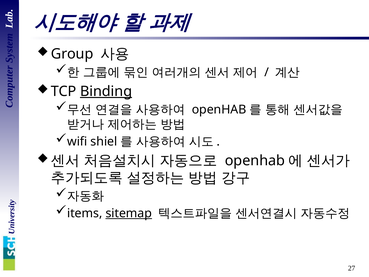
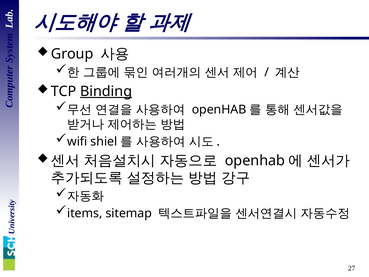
sitemap underline: present -> none (129, 213)
